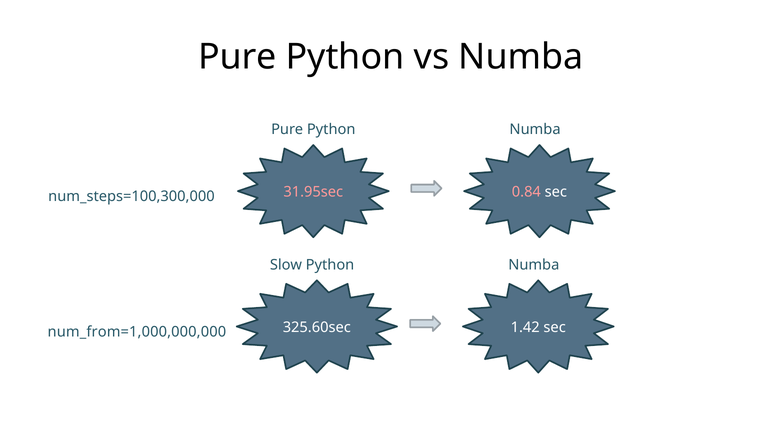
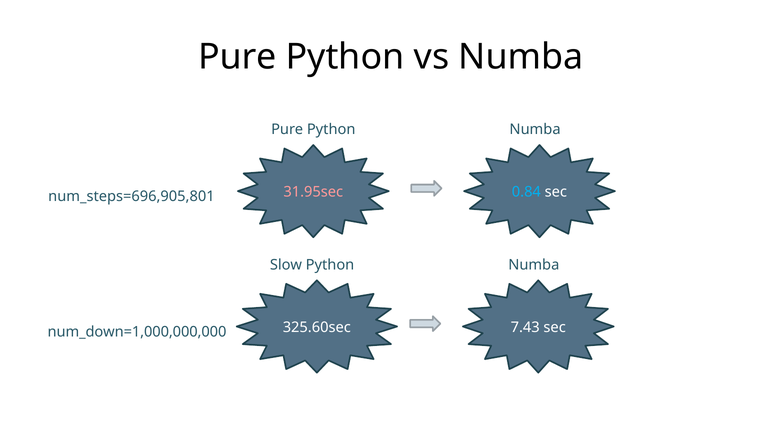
0.84 colour: pink -> light blue (526, 192)
num_steps=100,300,000: num_steps=100,300,000 -> num_steps=696,905,801 (131, 196)
1.42: 1.42 -> 7.43 (525, 327)
num_from=1,000,000,000: num_from=1,000,000,000 -> num_down=1,000,000,000 (137, 332)
